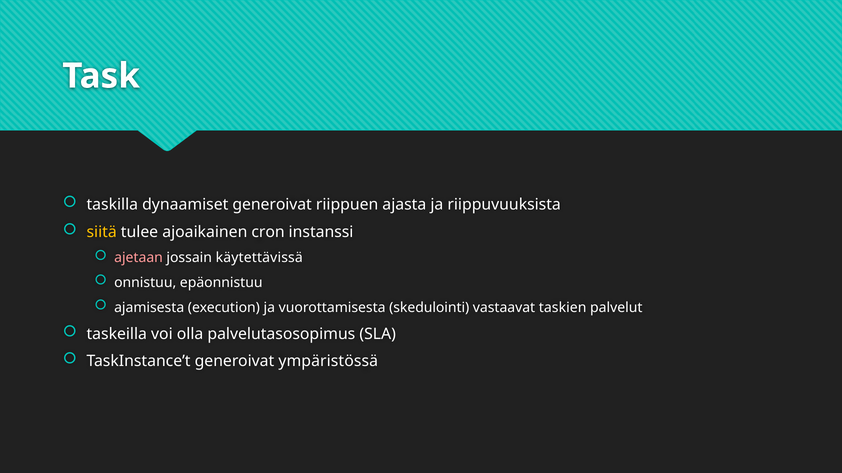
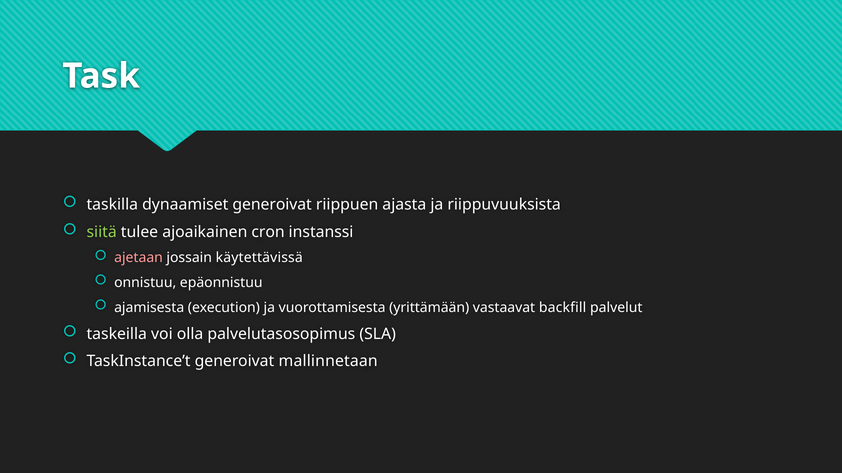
siitä colour: yellow -> light green (102, 232)
skedulointi: skedulointi -> yrittämään (429, 308)
taskien: taskien -> backfill (563, 308)
ympäristössä: ympäristössä -> mallinnetaan (328, 362)
